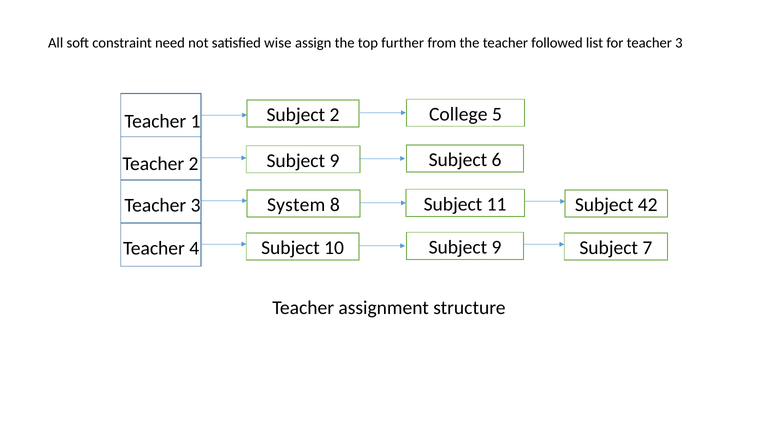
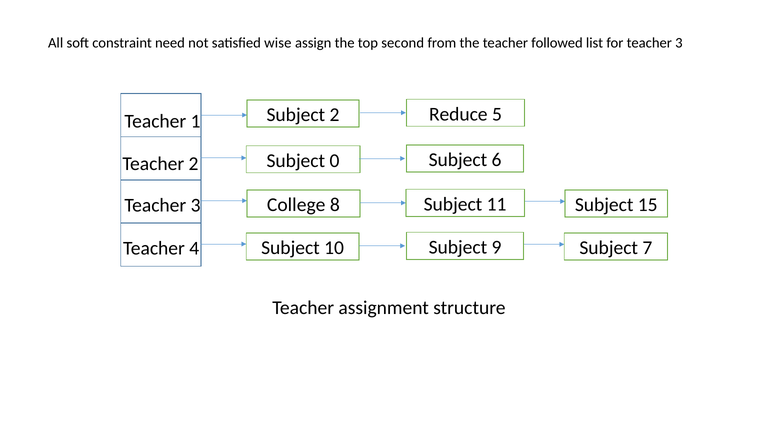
further: further -> second (403, 43)
College: College -> Reduce (458, 114)
9: 9 -> 0 (334, 161)
System: System -> College (296, 205)
42: 42 -> 15 (648, 205)
